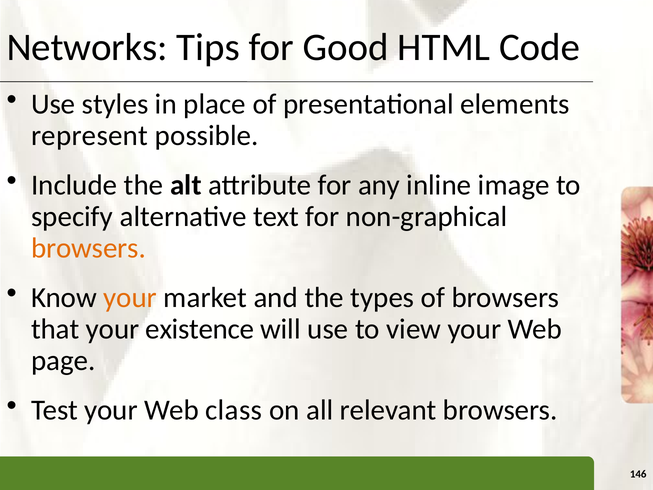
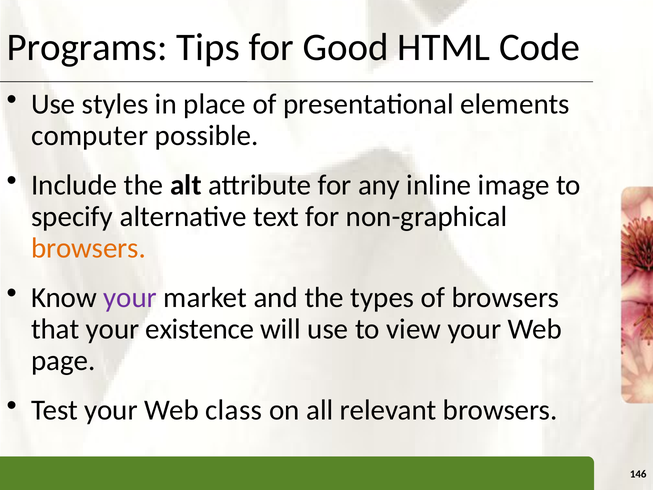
Networks: Networks -> Programs (87, 47)
represent: represent -> computer (90, 136)
your colour: orange -> purple (130, 298)
